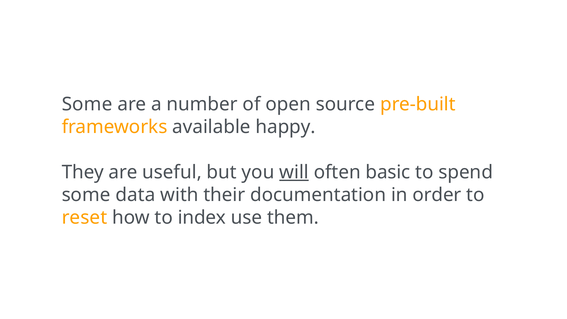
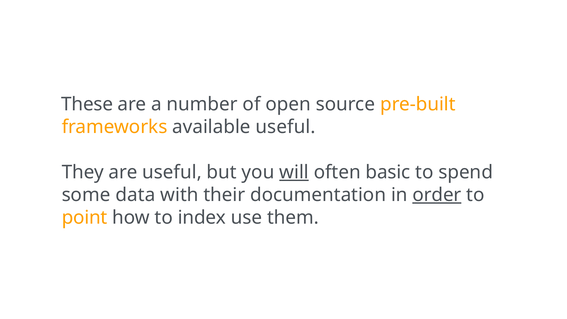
Some: Some -> These (87, 104)
available happy: happy -> useful (285, 127)
order underline: none -> present (437, 195)
reset: reset -> point (85, 217)
